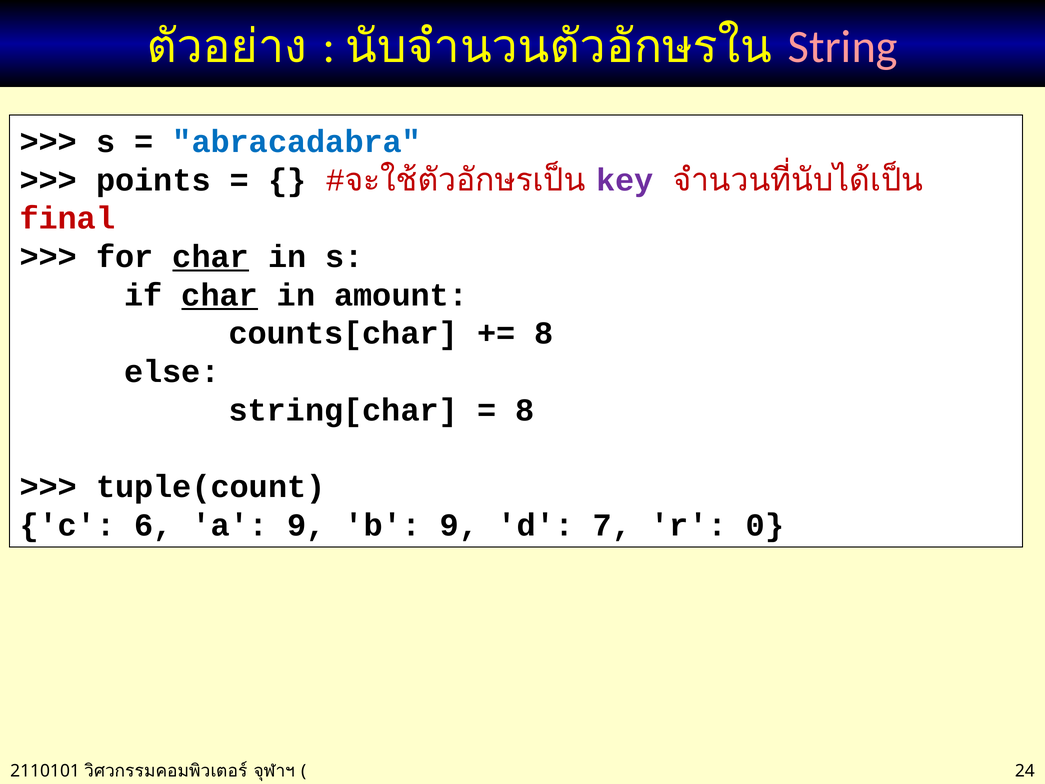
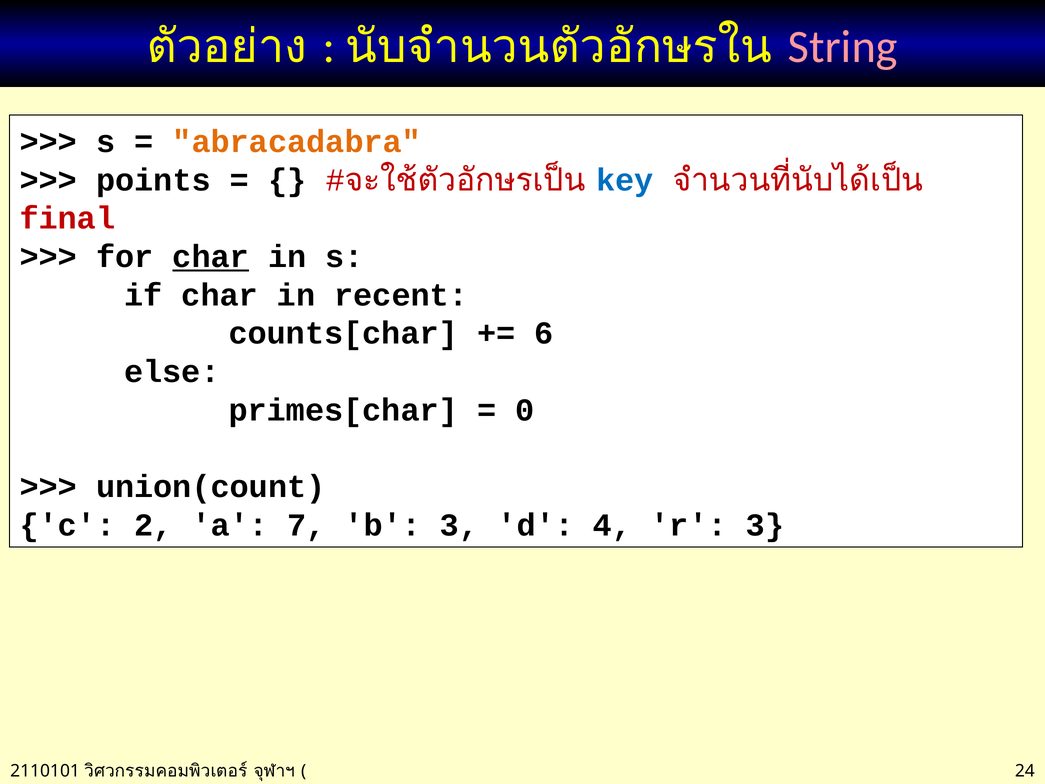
abracadabra colour: blue -> orange (297, 142)
key colour: purple -> blue (625, 180)
char underline: present -> none (220, 295)
amount: amount -> recent (401, 295)
8: 8 -> 6 (544, 333)
string[char: string[char -> primes[char (343, 410)
8: 8 -> 0 (525, 410)
tuple(count: tuple(count -> union(count (211, 486)
6: 6 -> 2 (153, 525)
a 9: 9 -> 7 (306, 525)
b 9: 9 -> 3 (459, 525)
7: 7 -> 4 (612, 525)
r 0: 0 -> 3 (765, 525)
